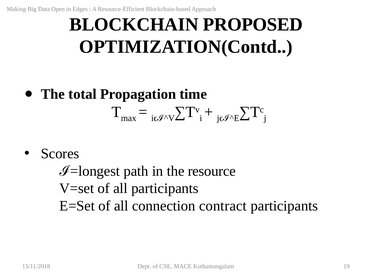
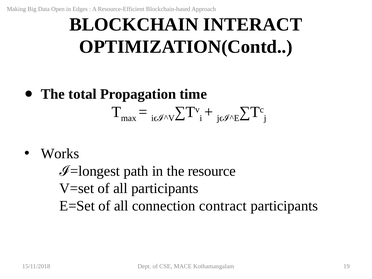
PROPOSED: PROPOSED -> INTERACT (253, 25)
Scores: Scores -> Works (60, 154)
